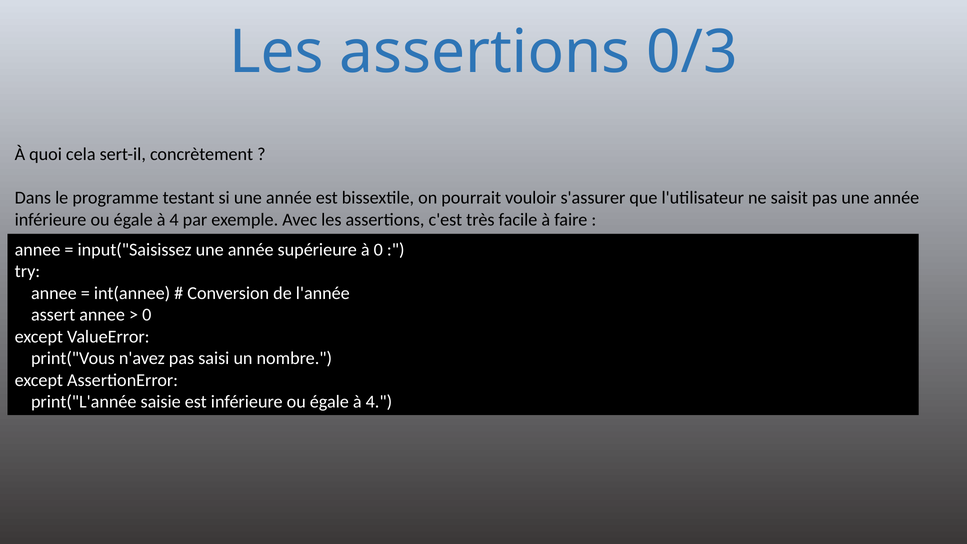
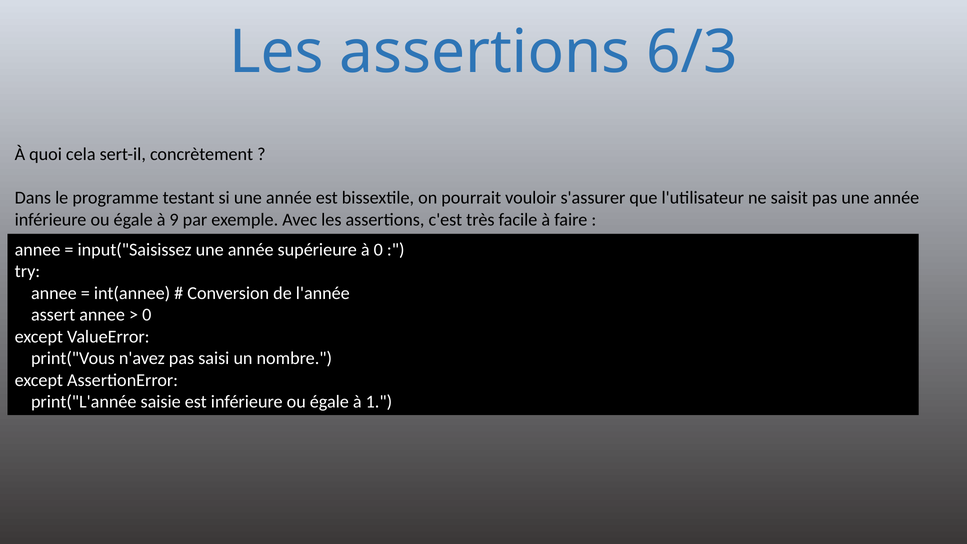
0/3: 0/3 -> 6/3 (692, 52)
4: 4 -> 9 (174, 220)
4: 4 -> 1 (379, 402)
